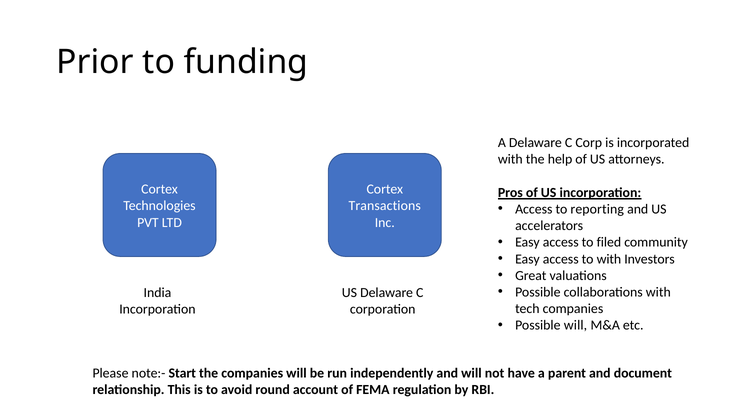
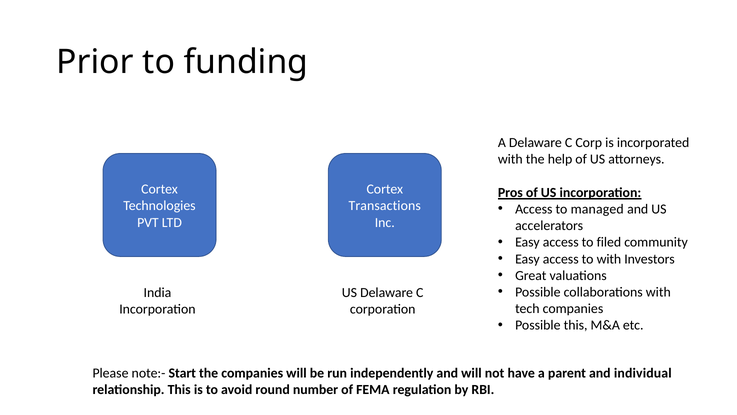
reporting: reporting -> managed (597, 209)
Possible will: will -> this (576, 325)
document: document -> individual (643, 373)
account: account -> number (316, 389)
